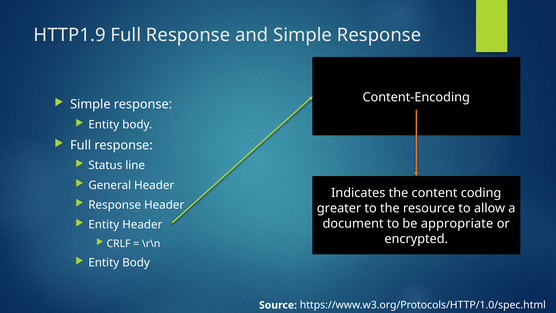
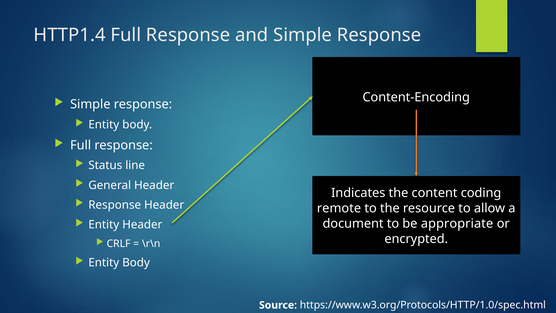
HTTP1.9: HTTP1.9 -> HTTP1.4 (70, 35)
greater: greater -> remote (339, 208)
